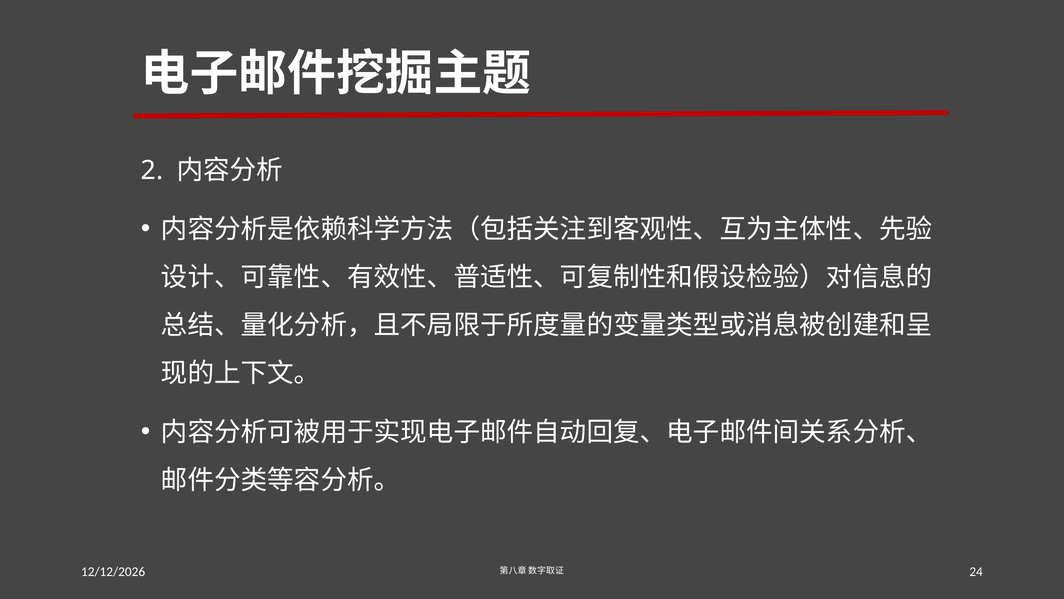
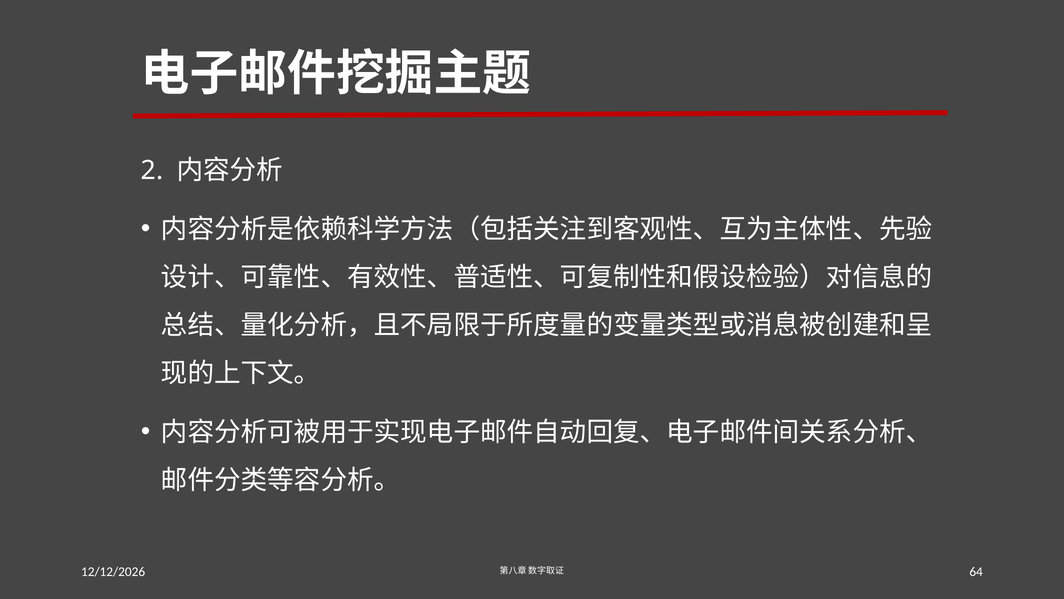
24: 24 -> 64 (976, 571)
